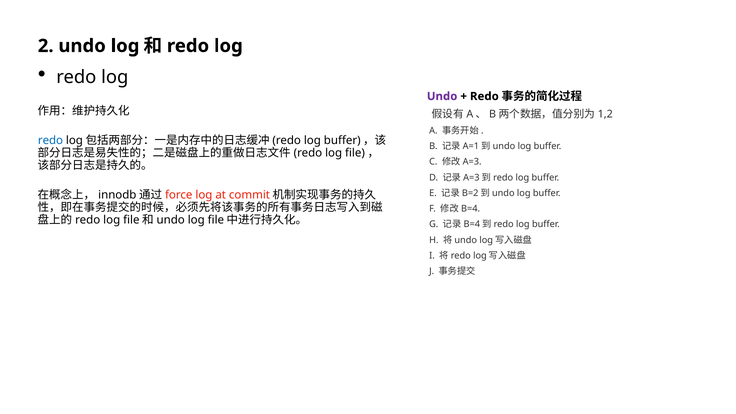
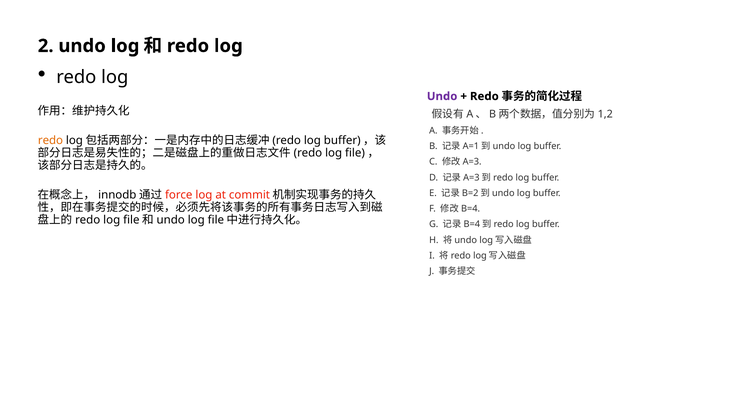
redo colour: blue -> orange (50, 140)
